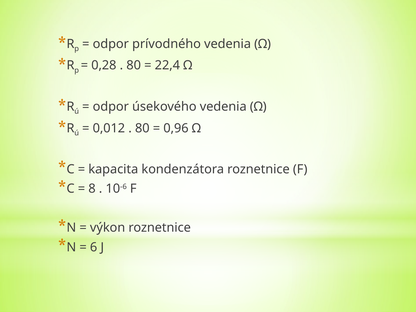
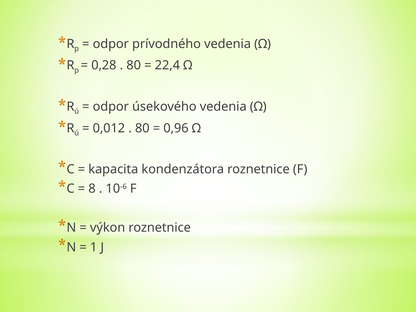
6: 6 -> 1 (94, 247)
